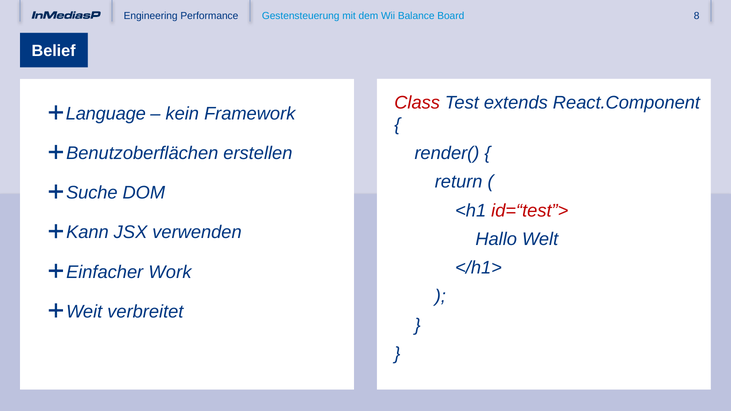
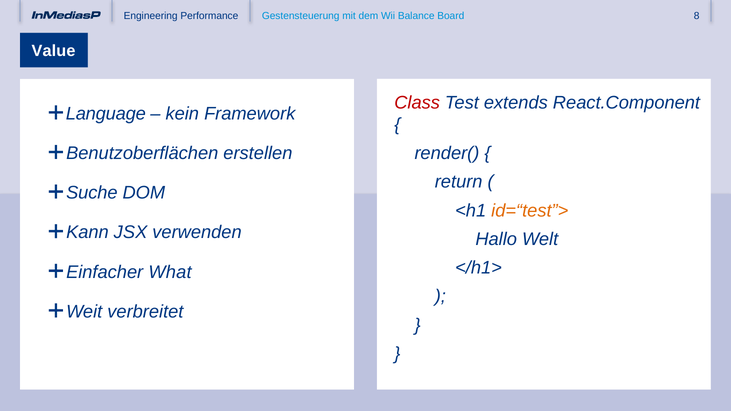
Belief: Belief -> Value (53, 51)
id=“test”> colour: red -> orange (530, 211)
Work: Work -> What (170, 272)
